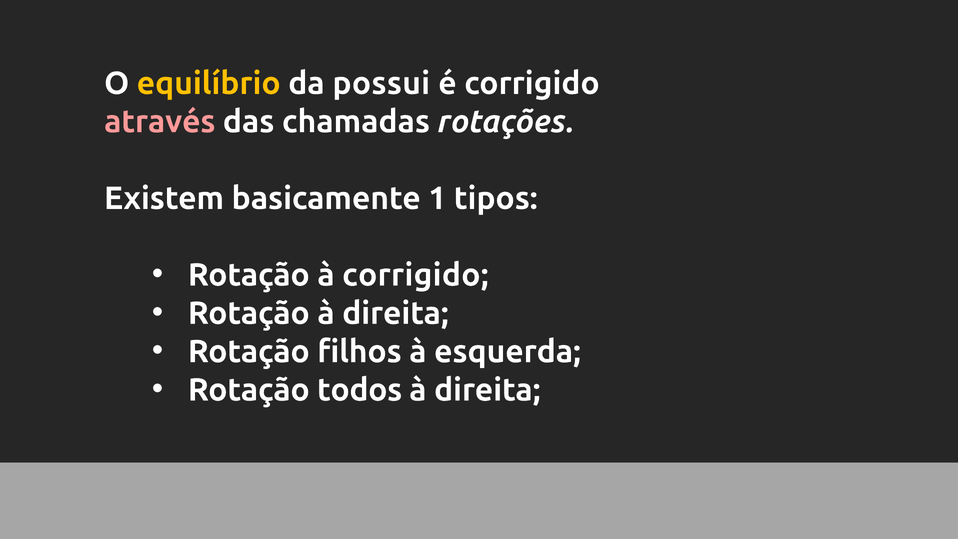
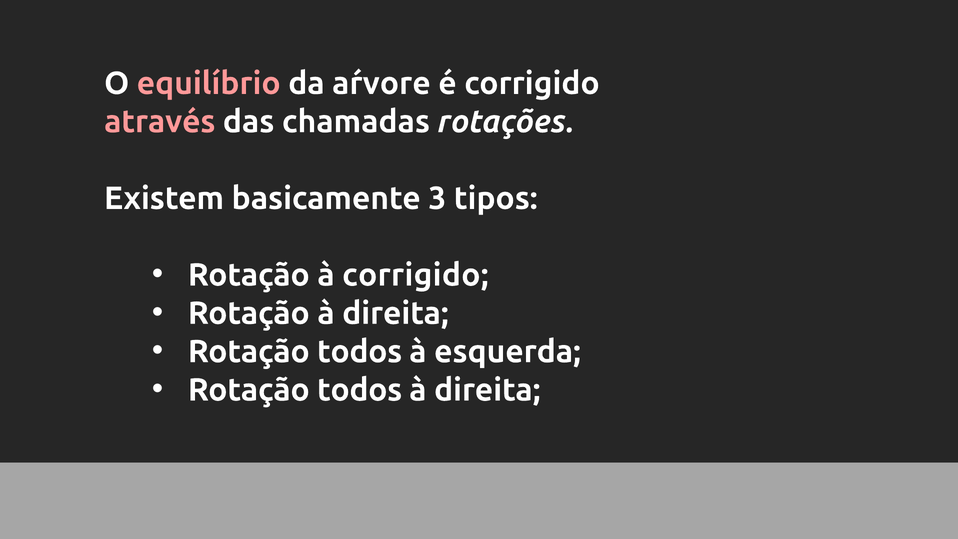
equilíbrio colour: yellow -> pink (209, 83)
possui: possui -> aŕvore (381, 83)
1: 1 -> 3 (437, 198)
filhos: filhos -> todos (360, 352)
